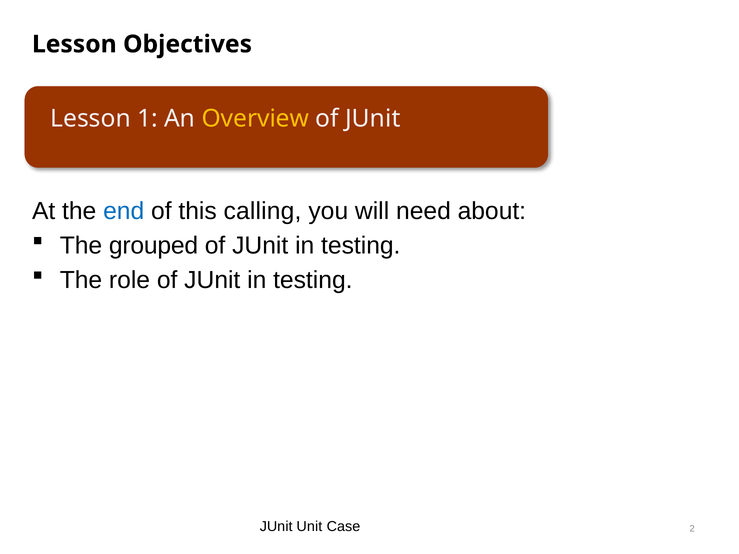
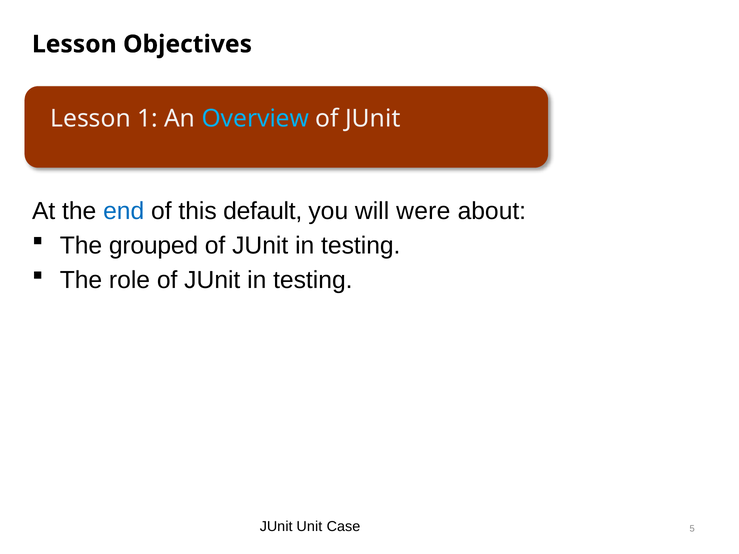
Overview colour: yellow -> light blue (255, 119)
calling: calling -> default (263, 211)
need: need -> were (423, 211)
2: 2 -> 5 (692, 529)
